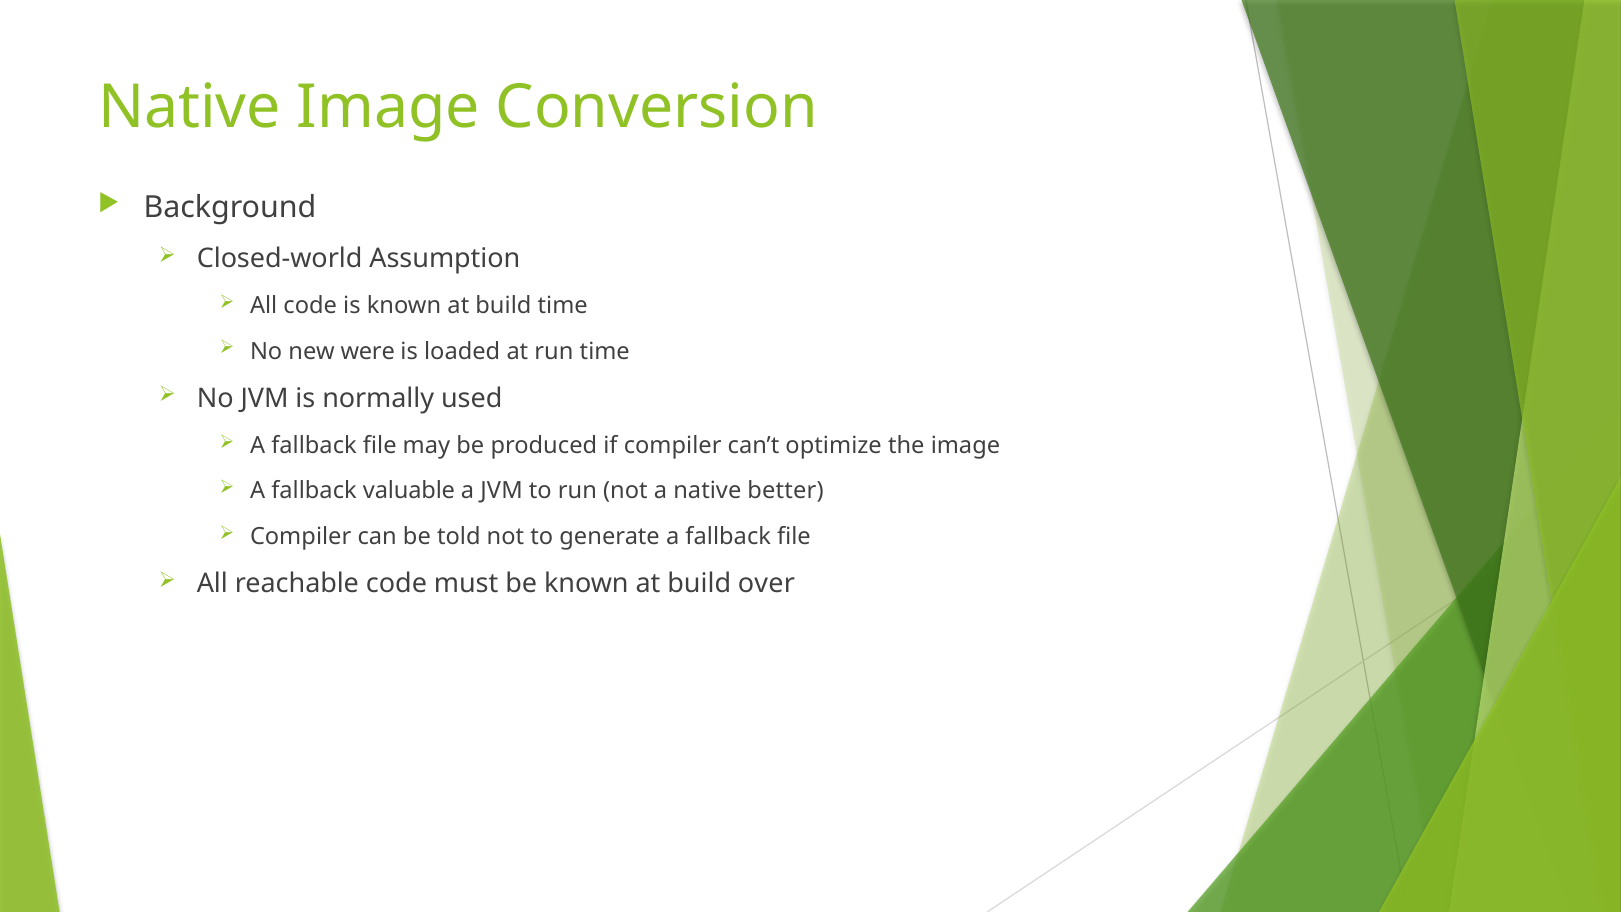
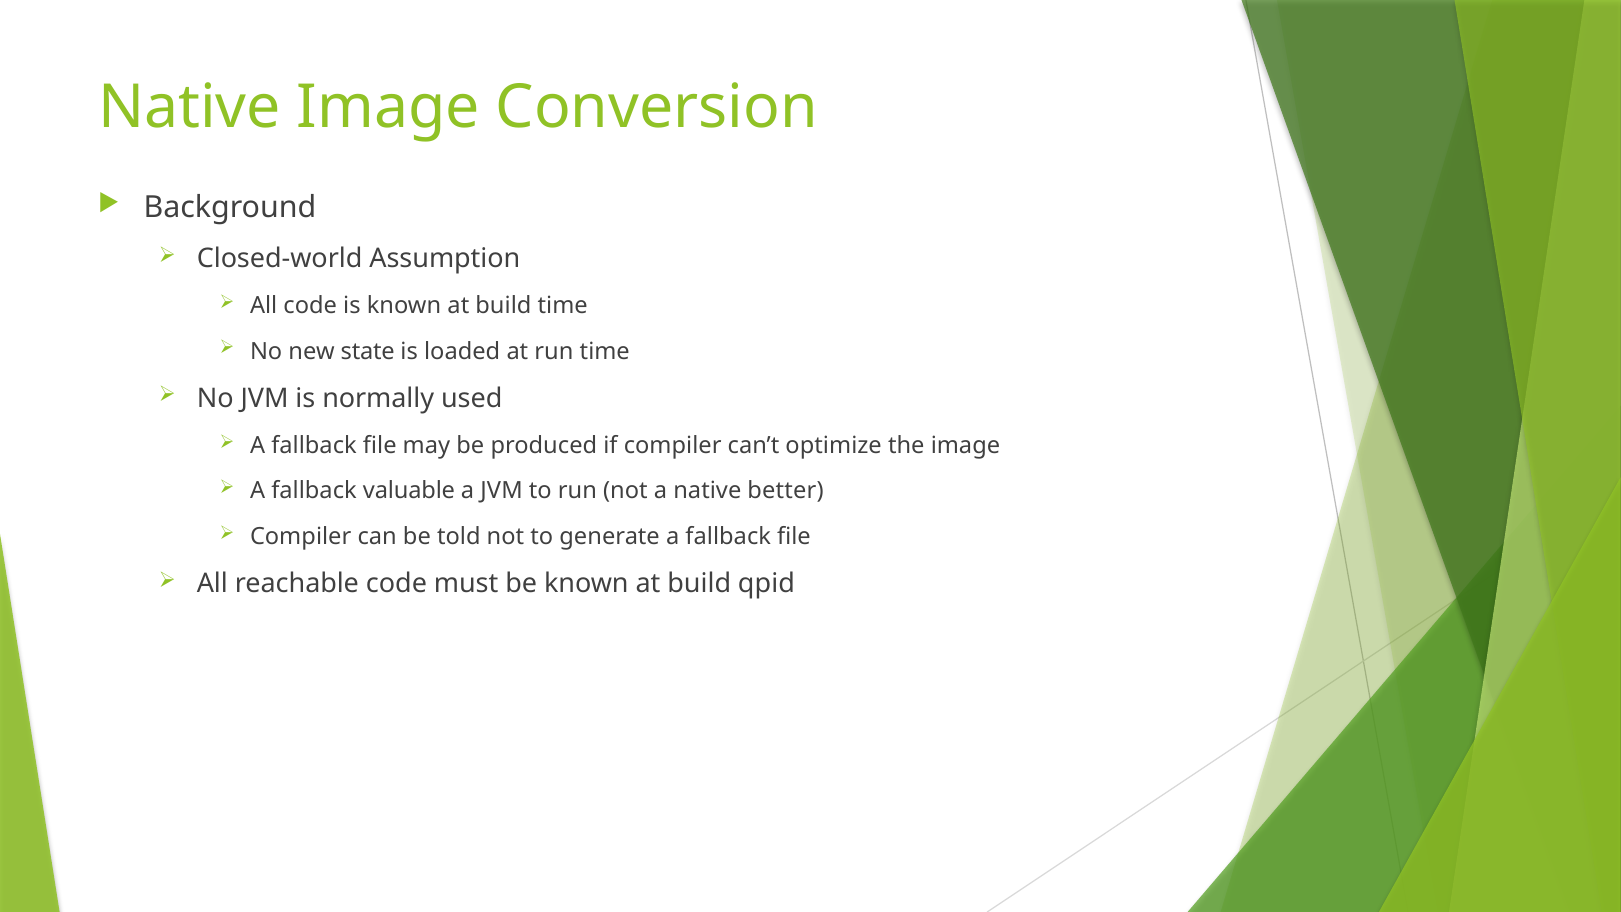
were: were -> state (368, 351)
over: over -> qpid (767, 584)
